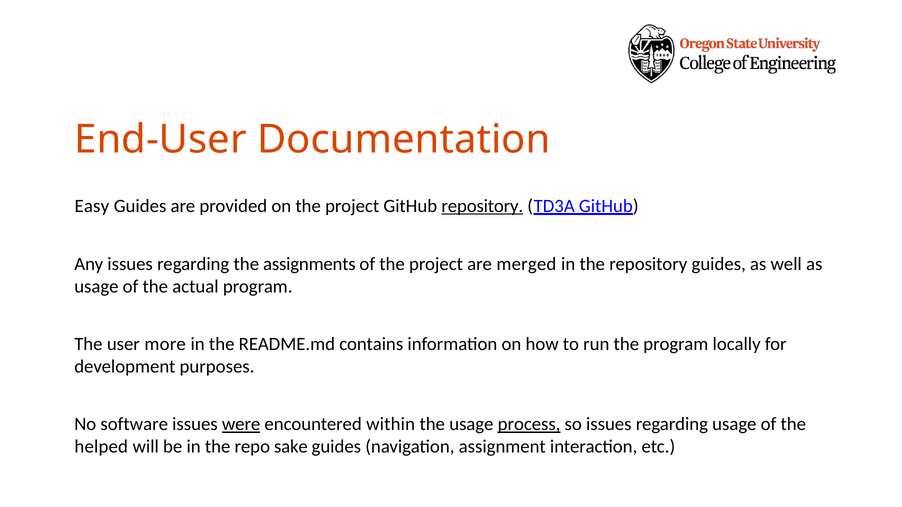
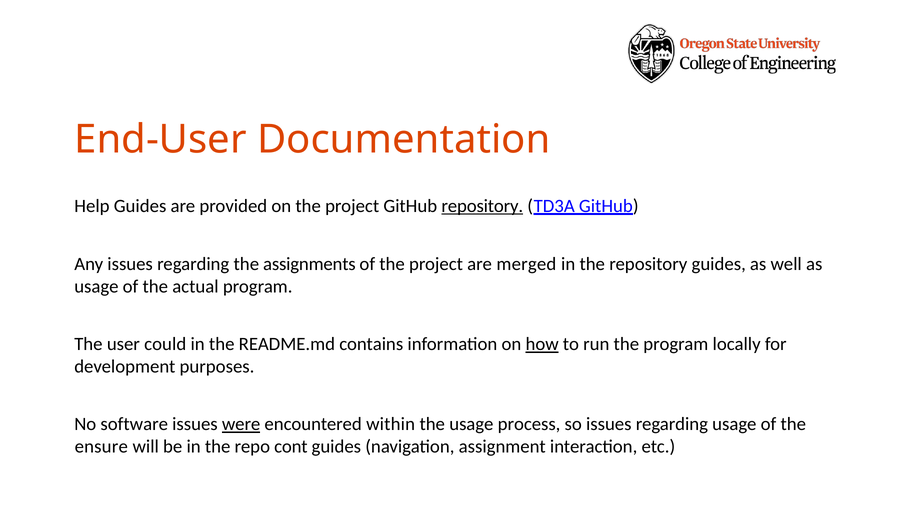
Easy: Easy -> Help (92, 206)
more: more -> could (165, 344)
how underline: none -> present (542, 344)
process underline: present -> none (529, 425)
helped: helped -> ensure (101, 447)
sake: sake -> cont (291, 447)
